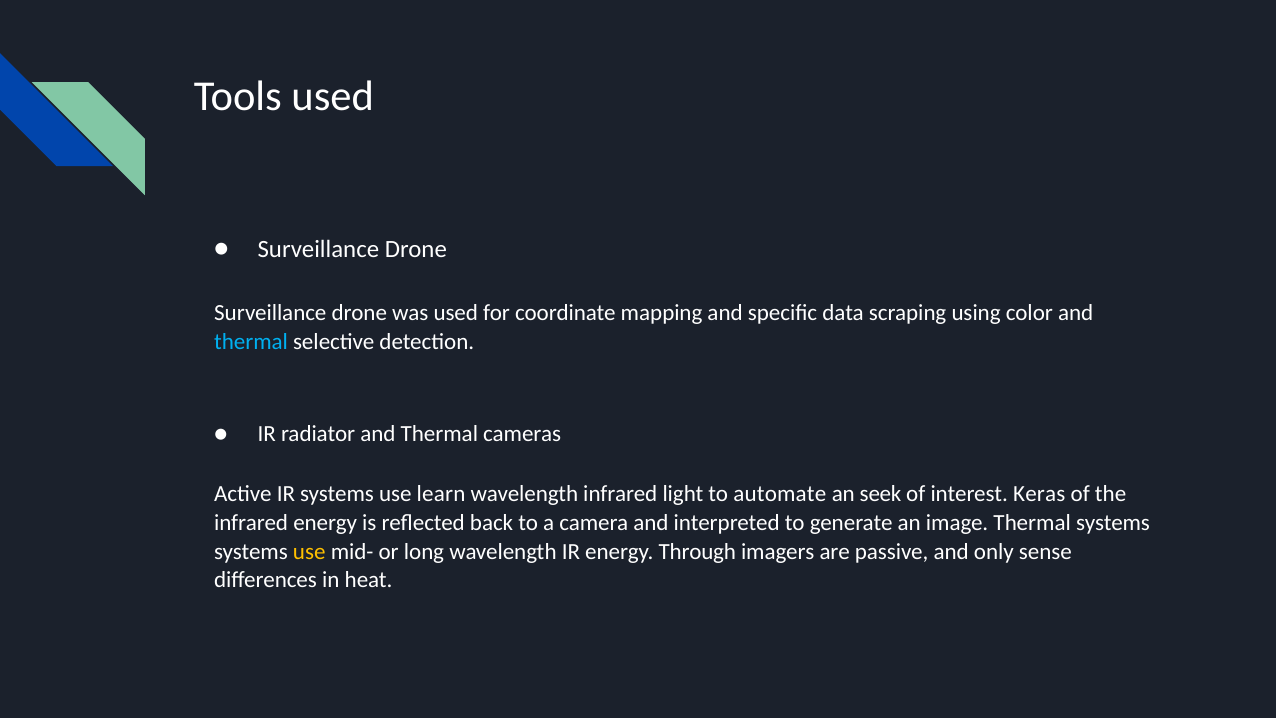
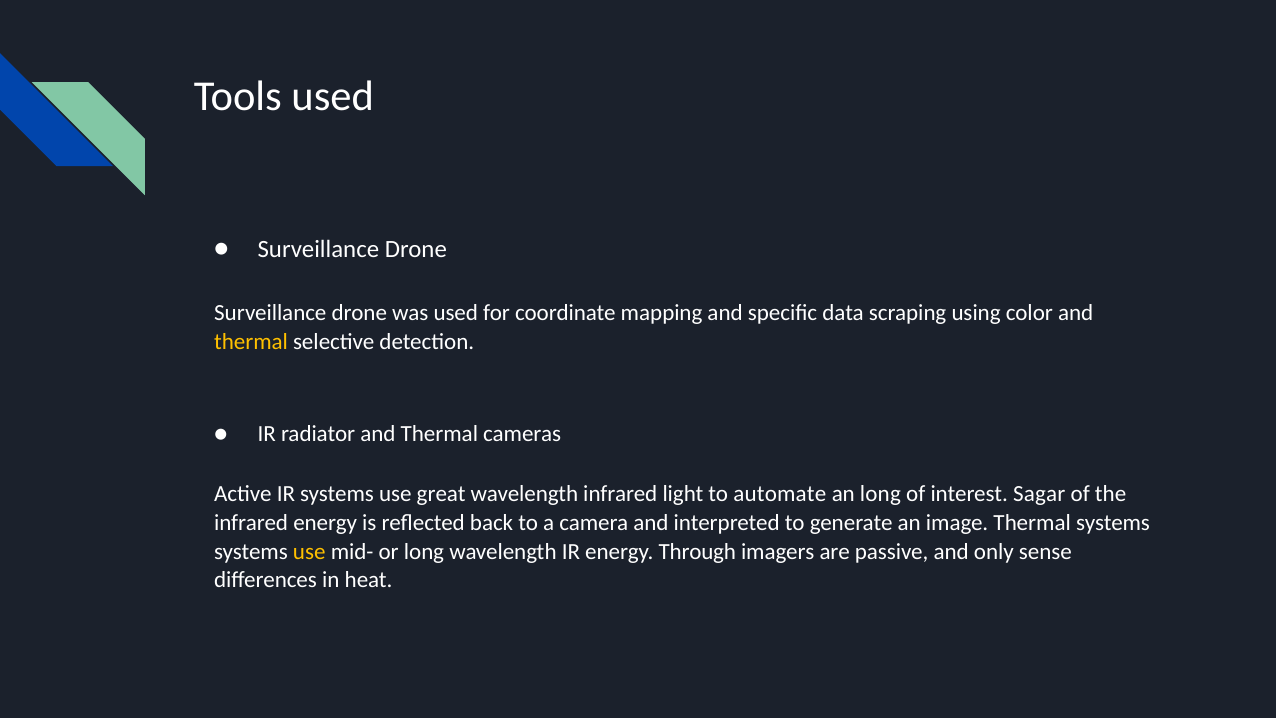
thermal colour: light blue -> yellow (251, 342)
learn: learn -> great (441, 494)
an seek: seek -> long (880, 494)
Keras: Keras -> Sagar (1039, 494)
